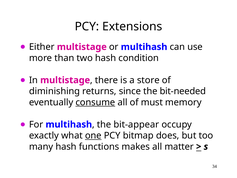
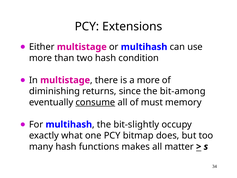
a store: store -> more (148, 80)
bit-needed: bit-needed -> bit-among (183, 91)
bit-appear: bit-appear -> bit-slightly (136, 124)
one underline: present -> none (93, 135)
